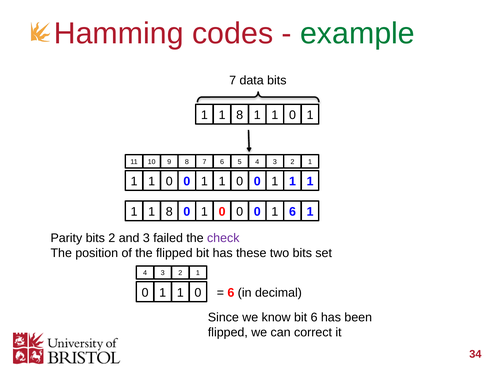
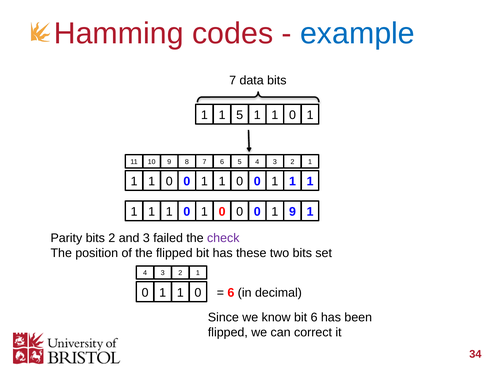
example colour: green -> blue (357, 34)
8: 8 -> 5 (240, 115)
8: 8 -> 1 (169, 212)
1 6: 6 -> 9 (292, 212)
